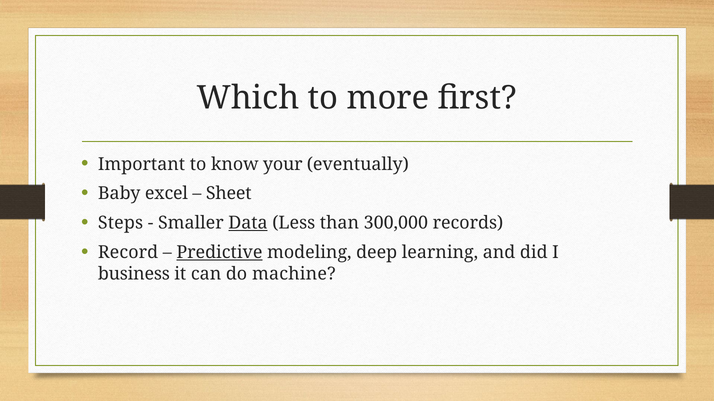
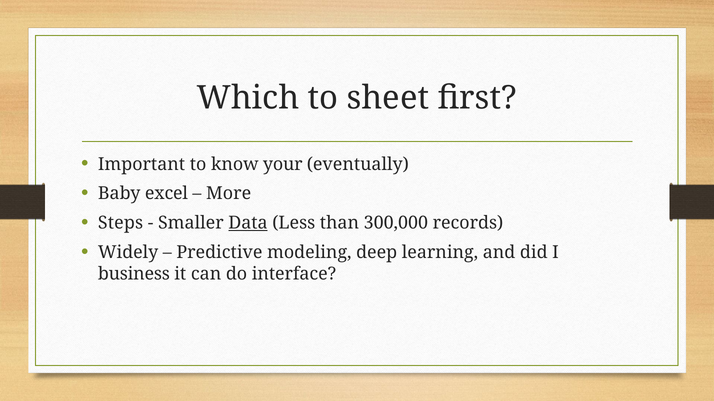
more: more -> sheet (388, 98)
Sheet: Sheet -> More (229, 194)
Record: Record -> Widely (128, 253)
Predictive underline: present -> none (219, 253)
machine: machine -> interface (294, 274)
